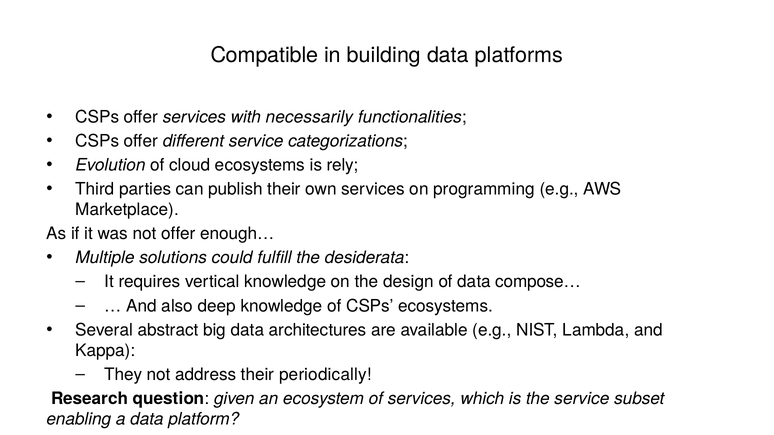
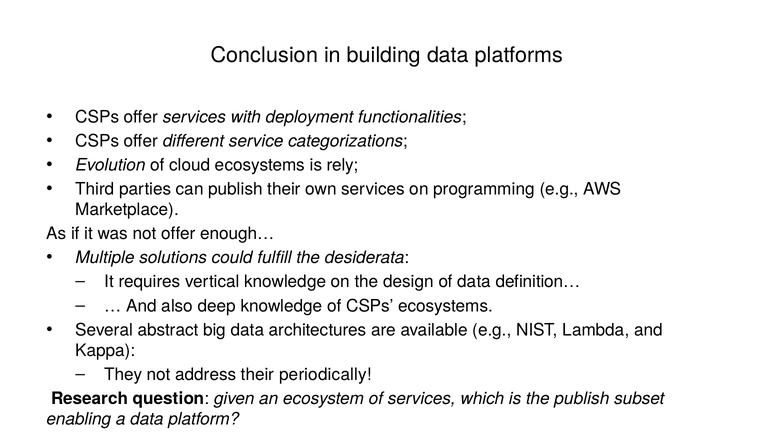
Compatible: Compatible -> Conclusion (264, 55)
necessarily: necessarily -> deployment (309, 117)
compose…: compose… -> definition… (538, 282)
the service: service -> publish (582, 399)
